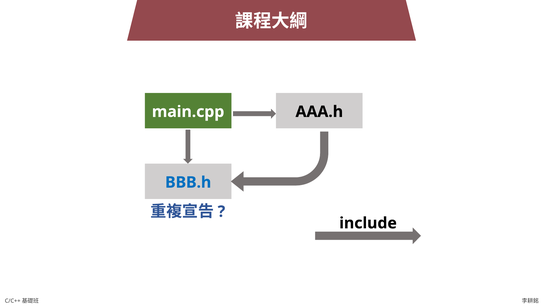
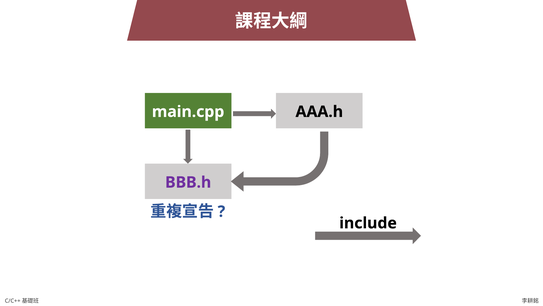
BBB.h colour: blue -> purple (188, 182)
